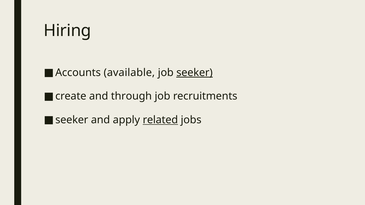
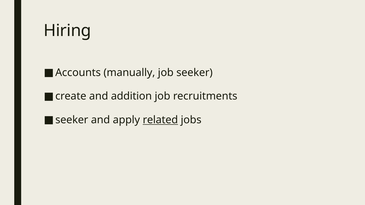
available: available -> manually (129, 73)
seeker underline: present -> none (194, 73)
through: through -> addition (131, 96)
